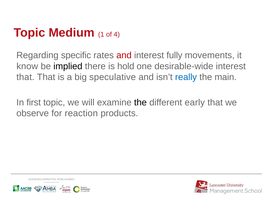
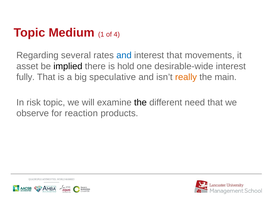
specific: specific -> several (76, 55)
and colour: red -> blue (124, 55)
interest fully: fully -> that (174, 55)
know: know -> asset (27, 66)
that: that -> fully (26, 77)
really colour: blue -> orange (186, 77)
first: first -> risk (34, 103)
early: early -> need (195, 103)
